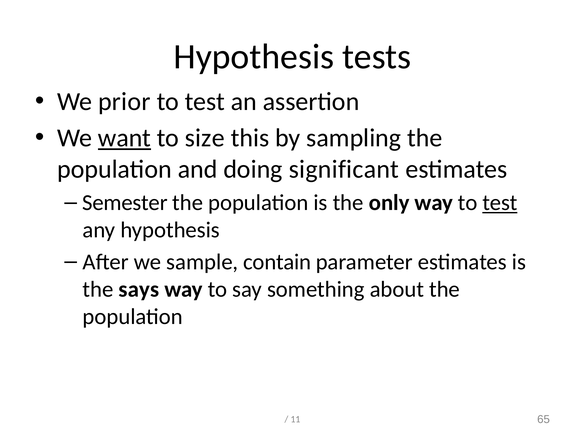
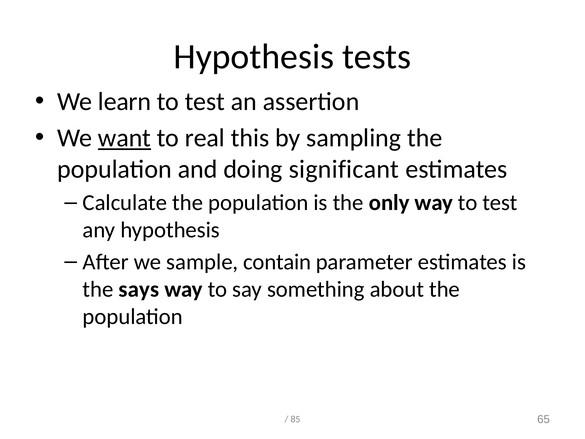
prior: prior -> learn (125, 101)
size: size -> real (205, 138)
Semester: Semester -> Calculate (125, 203)
test underline: present -> none (500, 203)
11: 11 -> 85 (295, 419)
